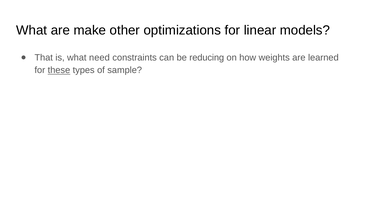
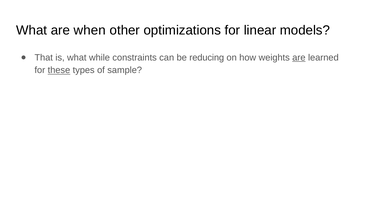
make: make -> when (90, 30)
need: need -> while (99, 58)
are underline: none -> present (299, 58)
